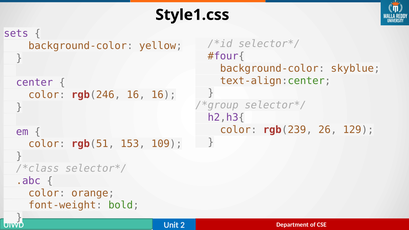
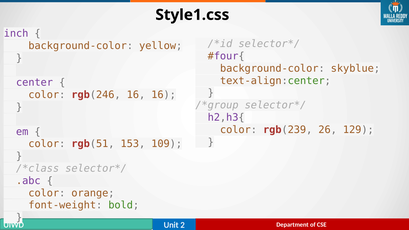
sets: sets -> inch (16, 34)
